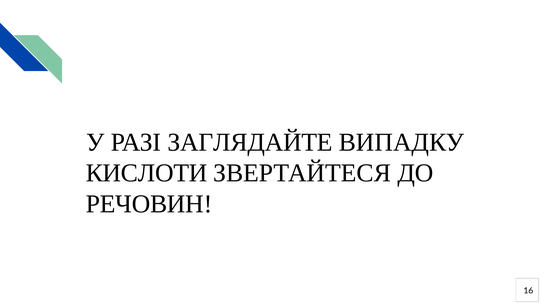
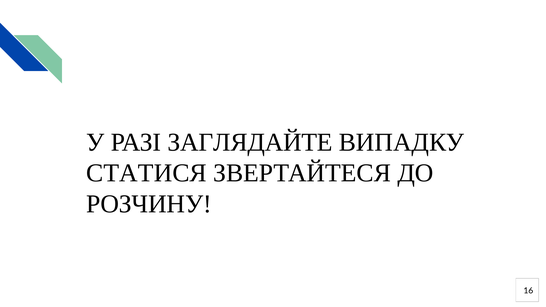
КИСЛОТИ: КИСЛОТИ -> СТАТИСЯ (146, 173)
РЕЧОВИН: РЕЧОВИН -> РОЗЧИНУ (149, 204)
